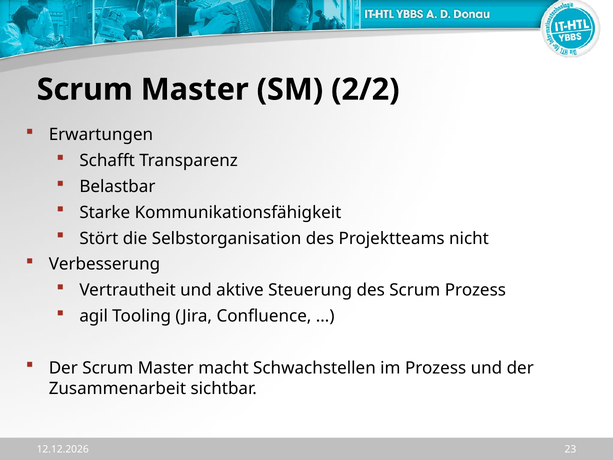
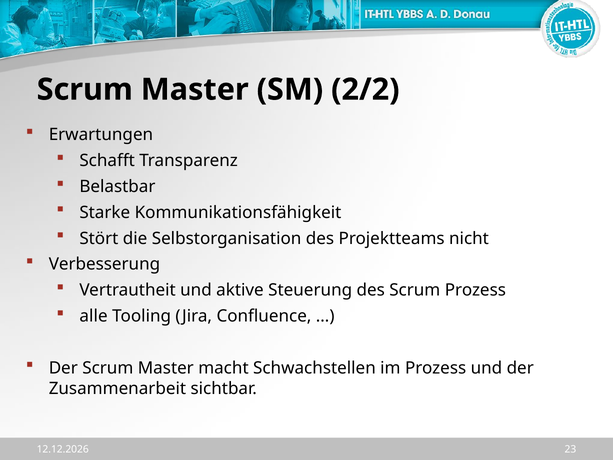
agil: agil -> alle (94, 316)
